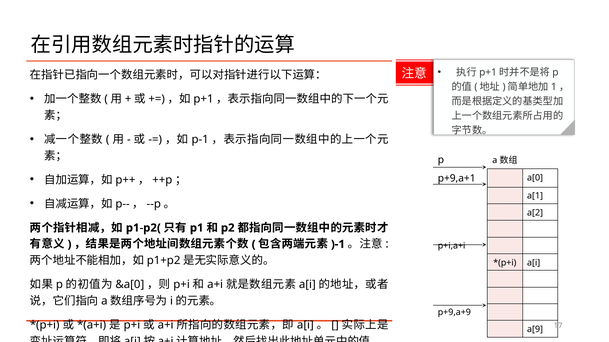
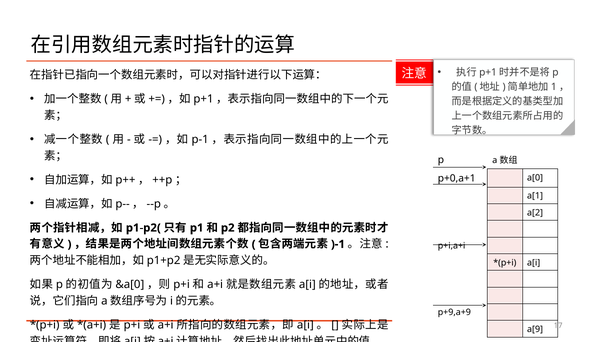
p+9,a+1: p+9,a+1 -> p+0,a+1 (457, 179)
